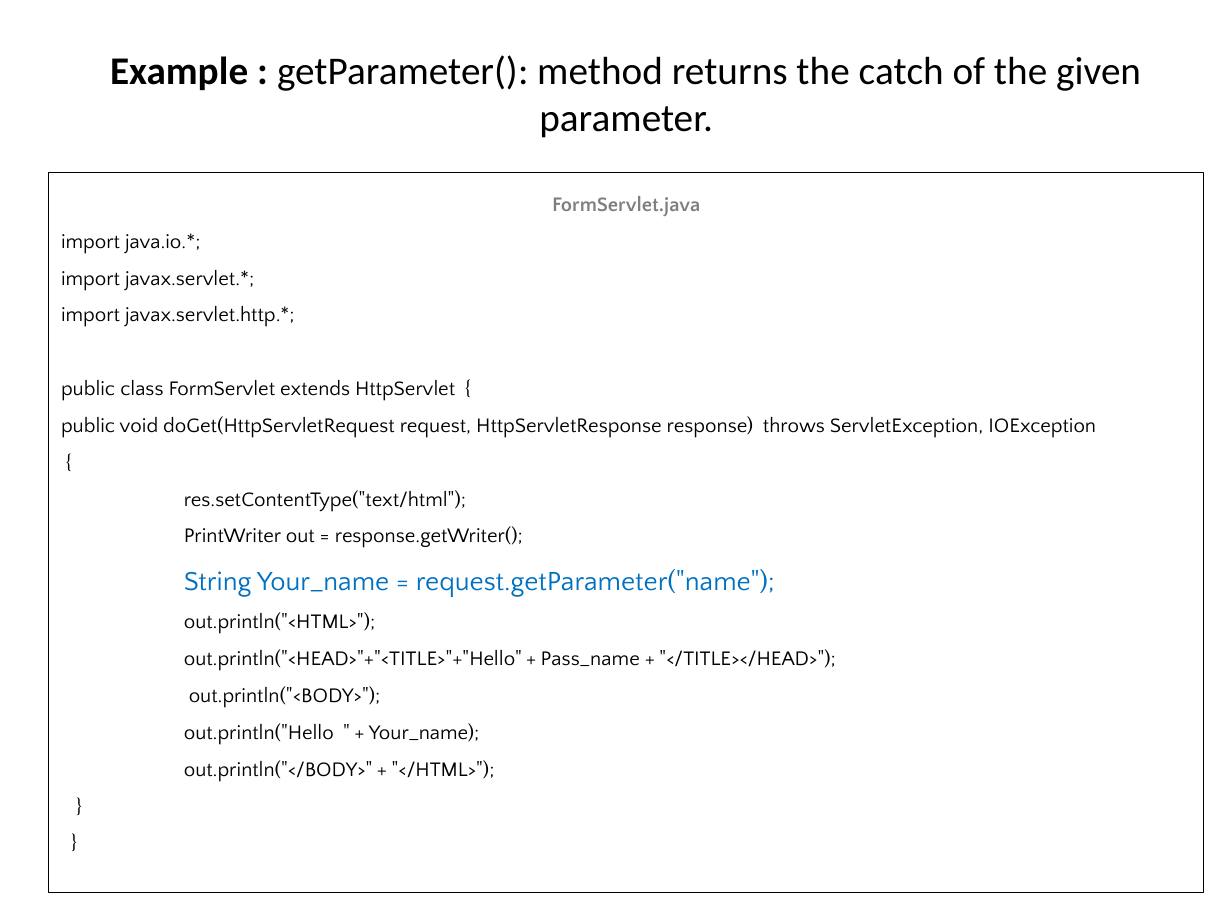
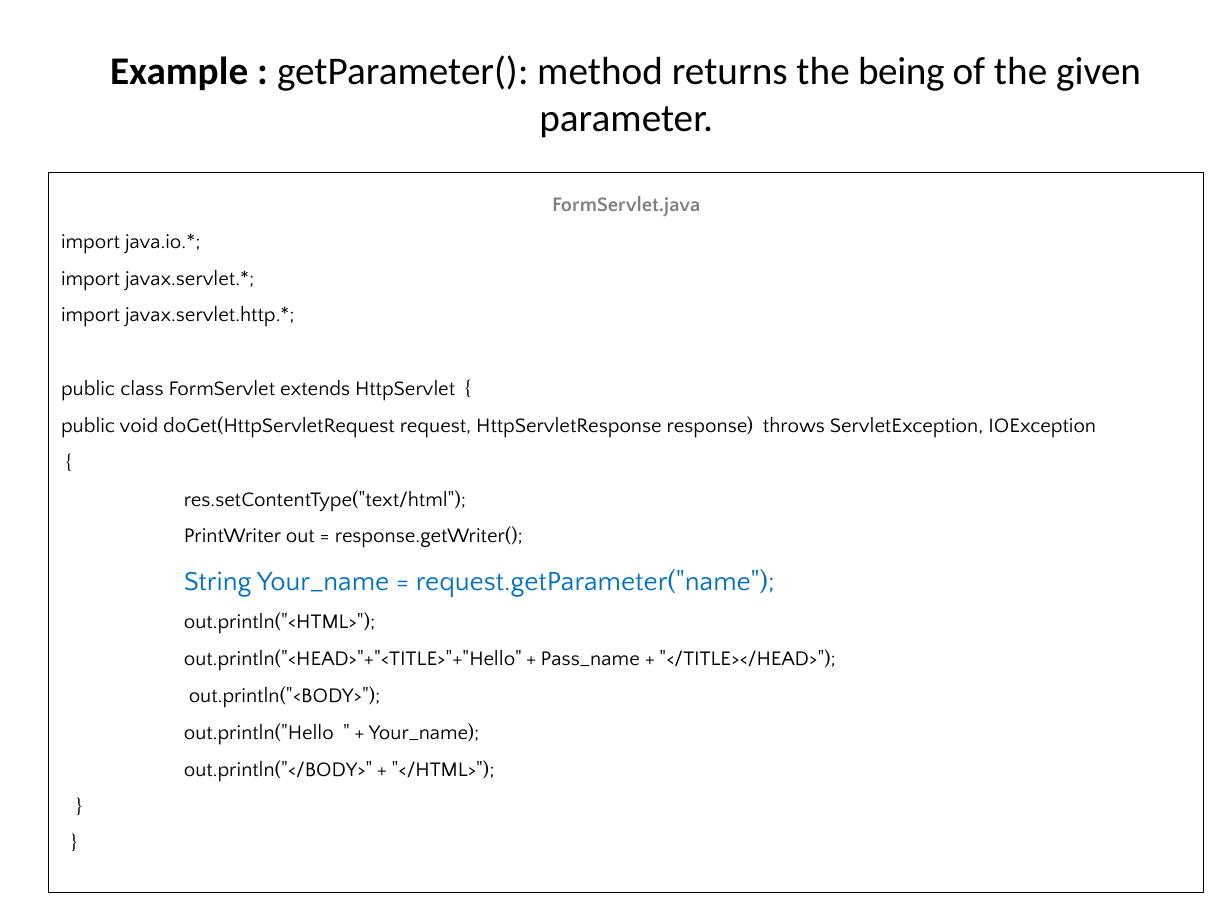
catch: catch -> being (901, 71)
